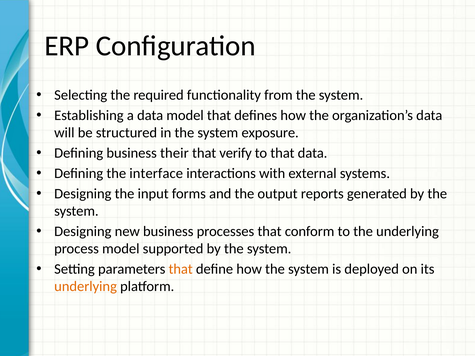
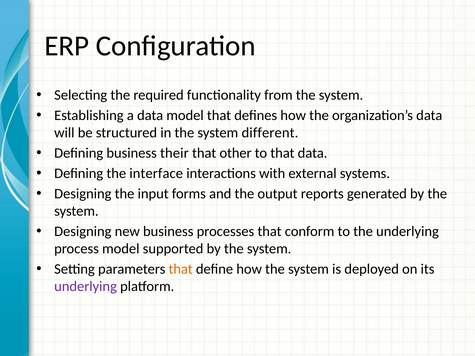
exposure: exposure -> different (270, 133)
verify: verify -> other (236, 153)
underlying colour: orange -> purple (86, 287)
